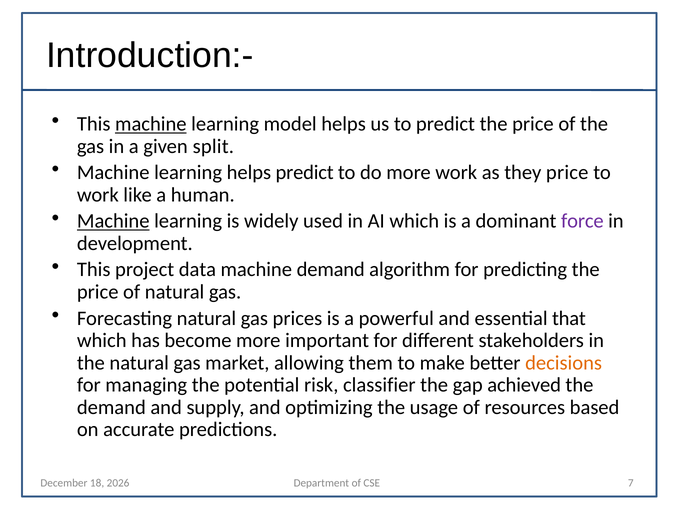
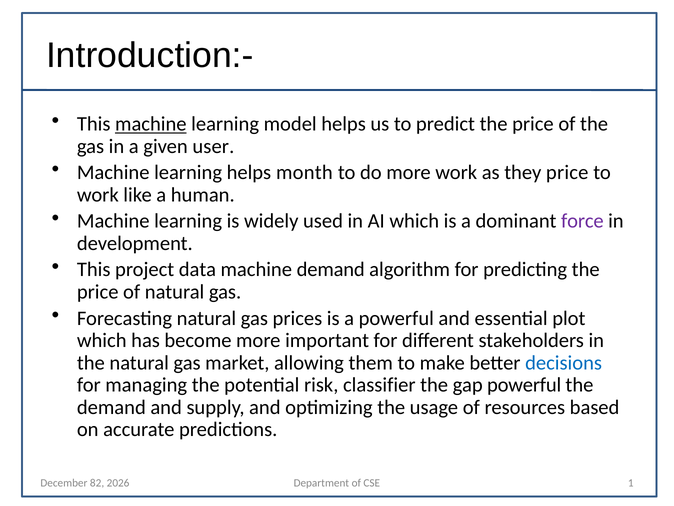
split: split -> user (213, 146)
helps predict: predict -> month (304, 172)
Machine underline: present -> none (113, 221)
that: that -> plot (569, 318)
decisions colour: orange -> blue (564, 362)
gap achieved: achieved -> powerful (524, 385)
18: 18 -> 82 (97, 483)
7: 7 -> 1 (631, 483)
